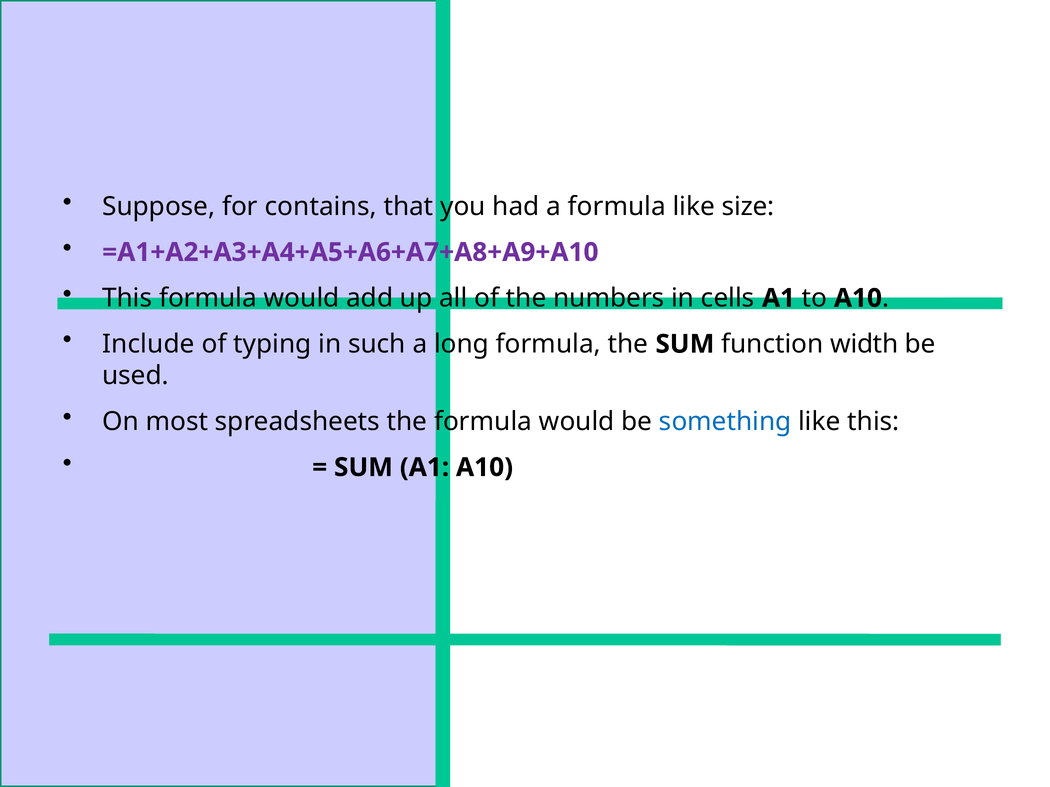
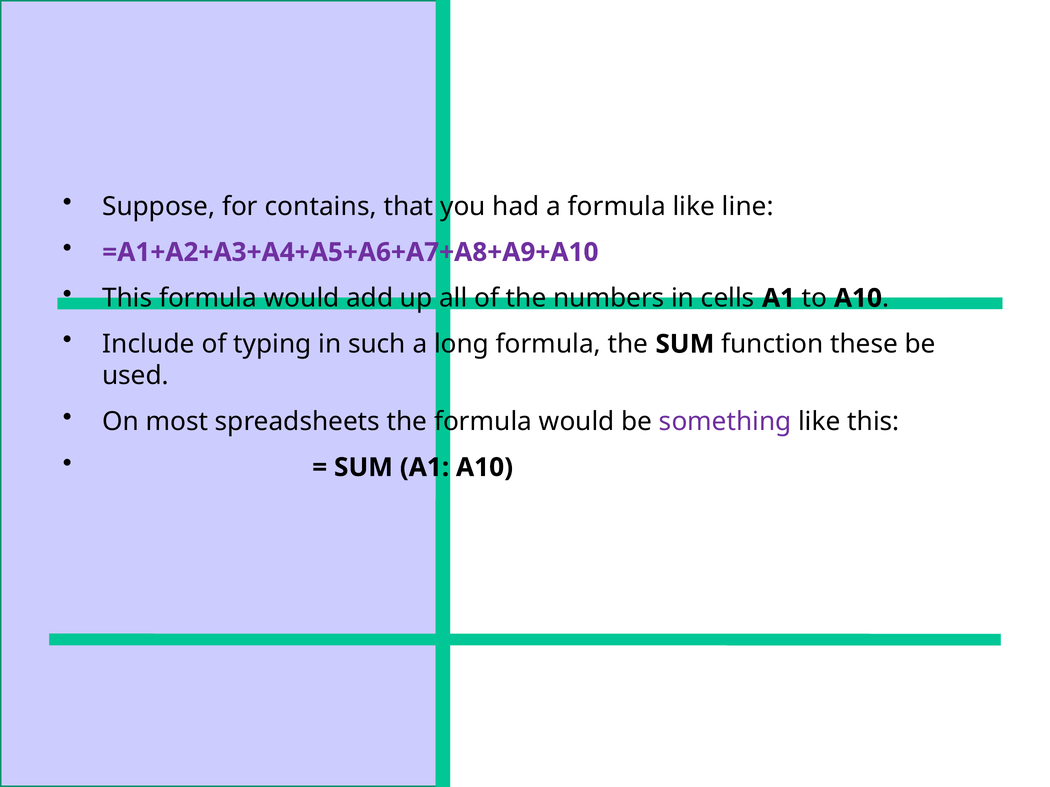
size: size -> line (748, 207)
width: width -> these (864, 344)
something colour: blue -> purple (725, 422)
